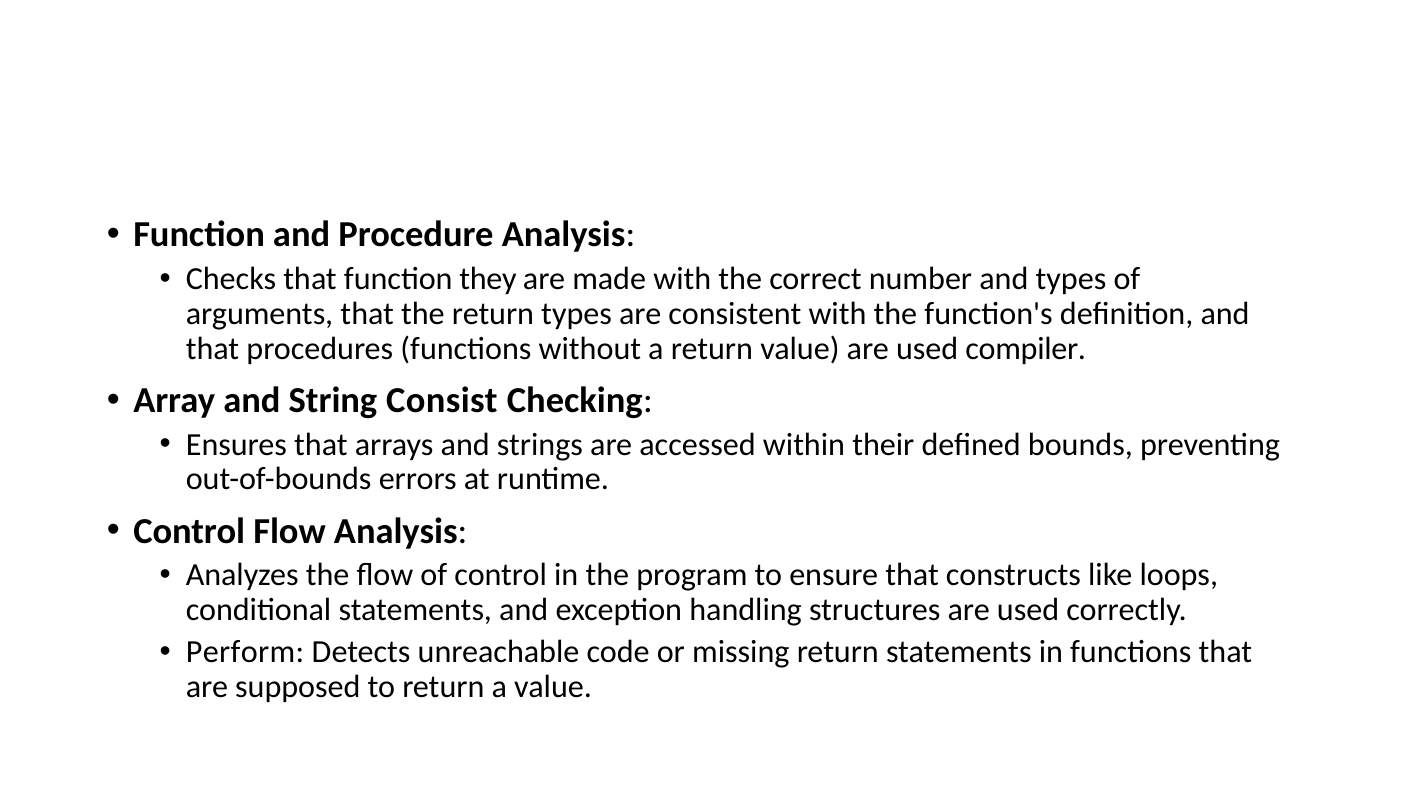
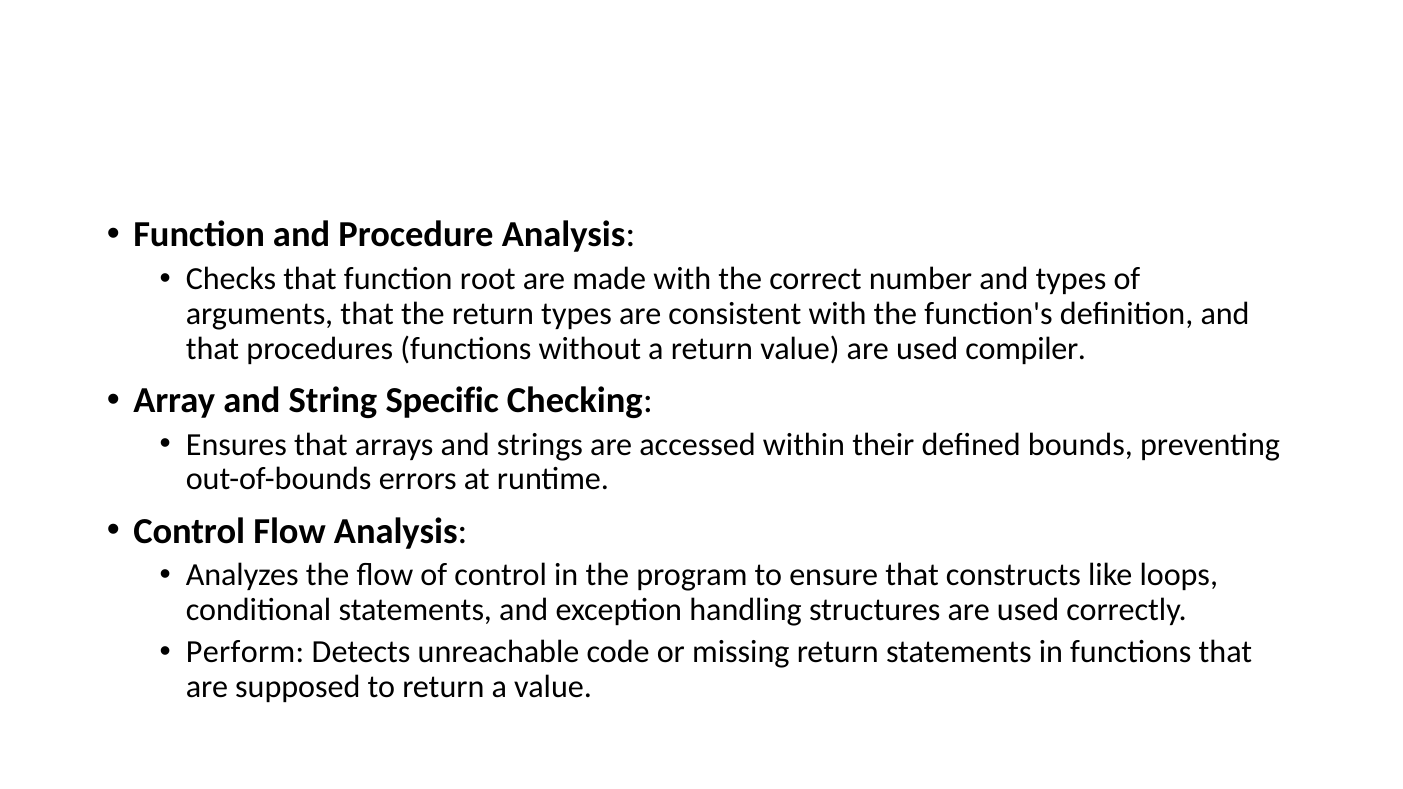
they: they -> root (488, 279)
Consist: Consist -> Specific (442, 400)
